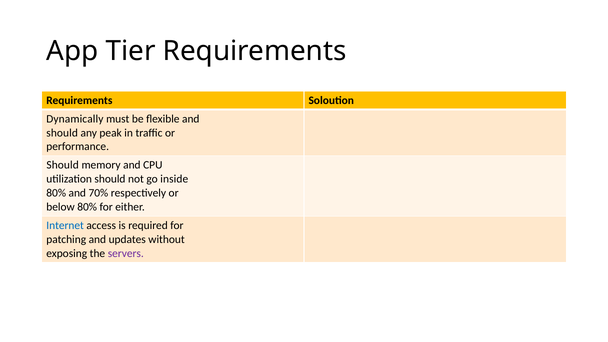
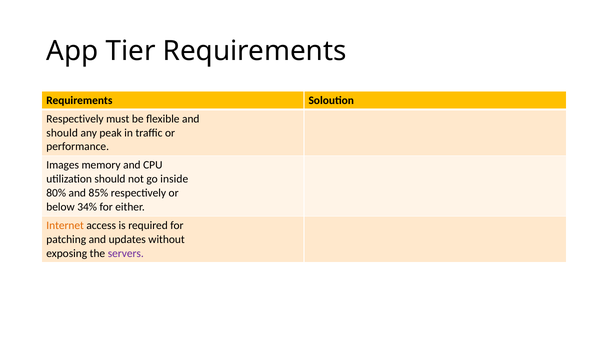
Dynamically: Dynamically -> Respectively (75, 119)
Should: Should -> Images (63, 165)
70%: 70% -> 85% (98, 193)
below 80%: 80% -> 34% (87, 207)
Internet colour: blue -> orange (65, 225)
